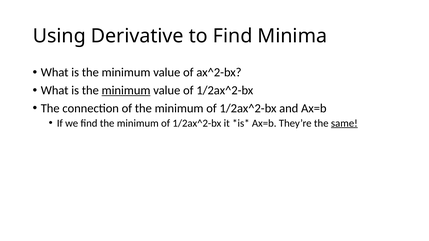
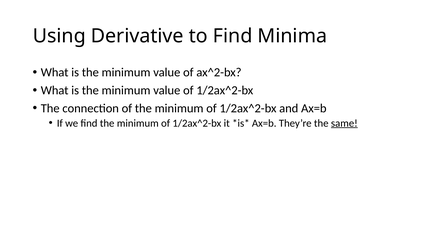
minimum underline: present -> none (126, 91)
